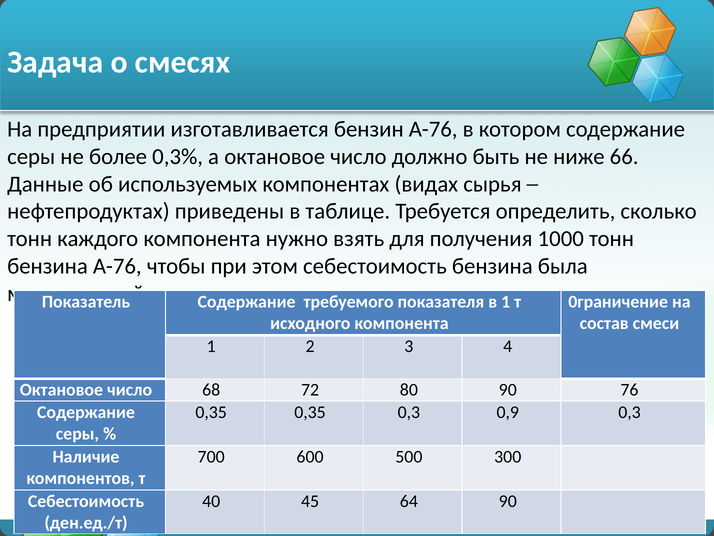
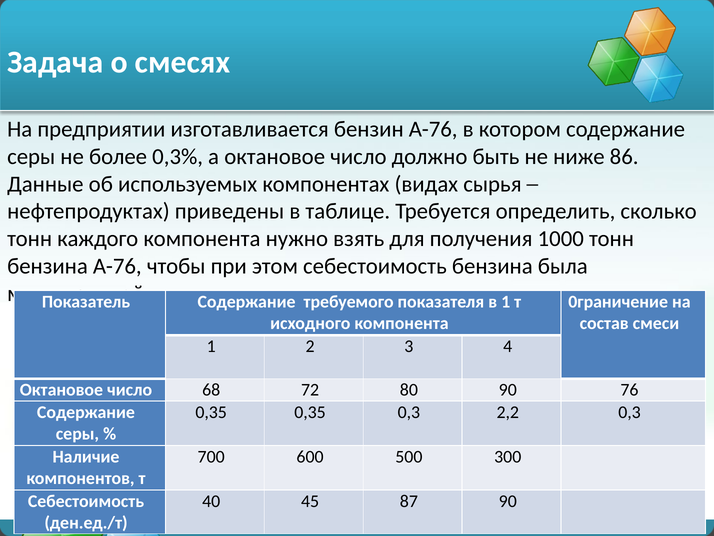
66: 66 -> 86 (624, 157)
0,9: 0,9 -> 2,2 (508, 412)
64: 64 -> 87 (409, 501)
